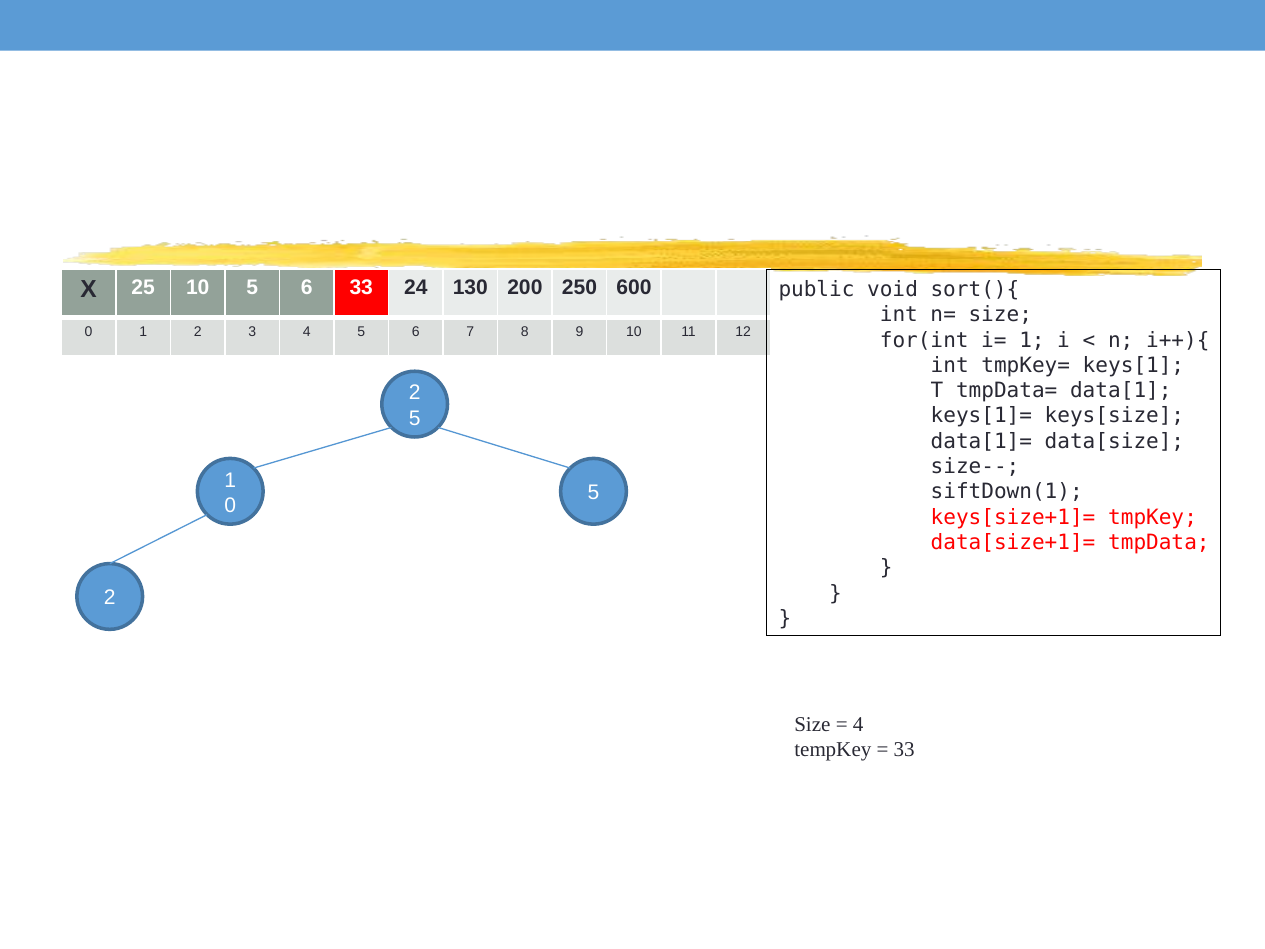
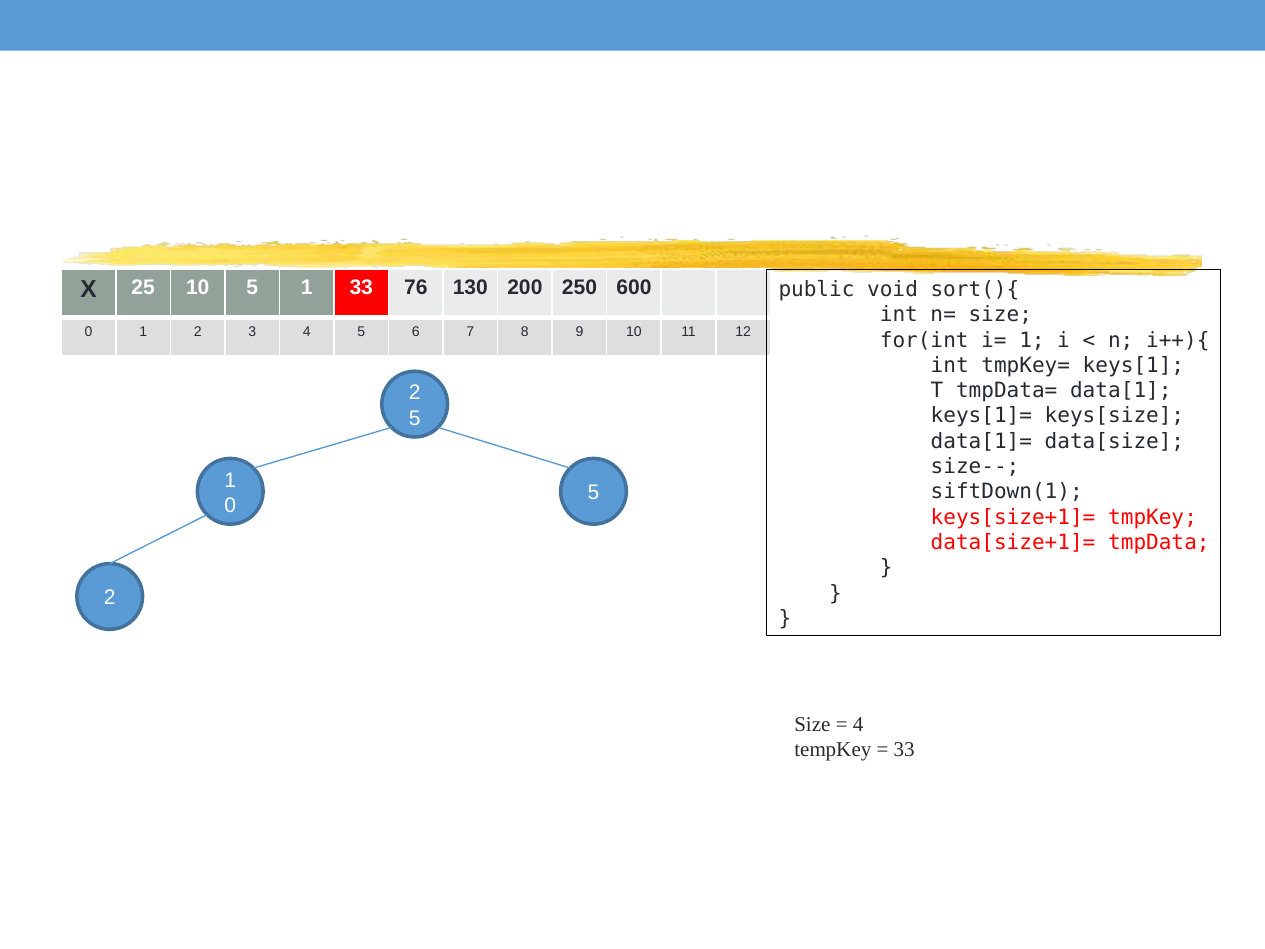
10 5 6: 6 -> 1 (307, 288)
24: 24 -> 76 (416, 288)
